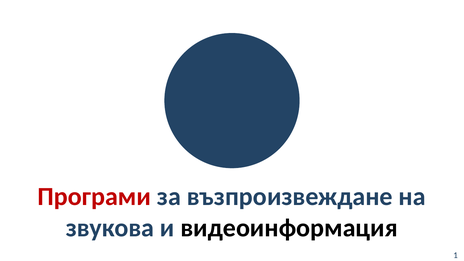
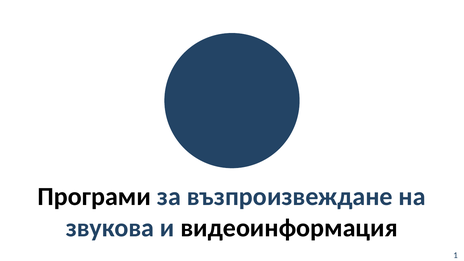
Програми colour: red -> black (94, 197)
